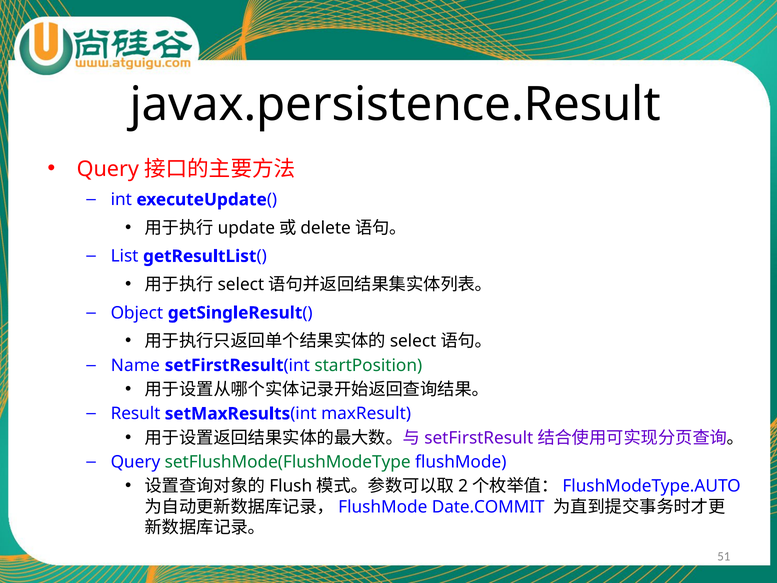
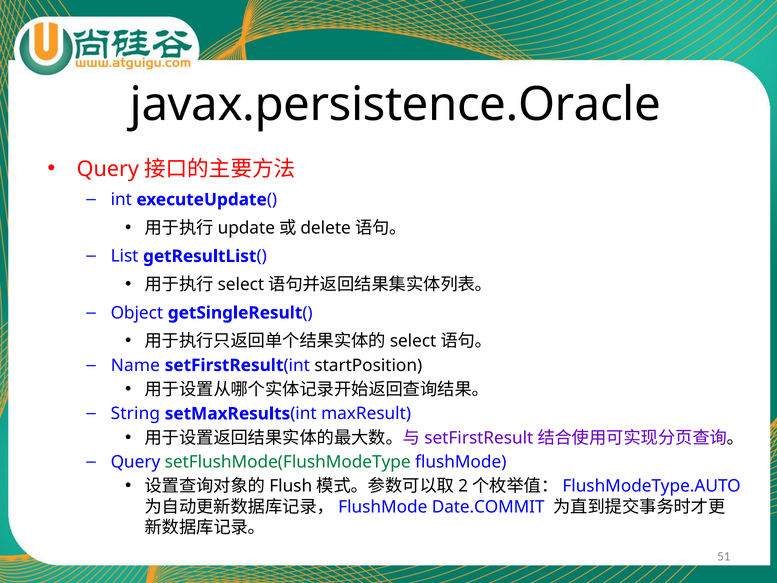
javax.persistence.Result: javax.persistence.Result -> javax.persistence.Oracle (395, 105)
startPosition colour: green -> black (368, 365)
Result: Result -> String (135, 414)
